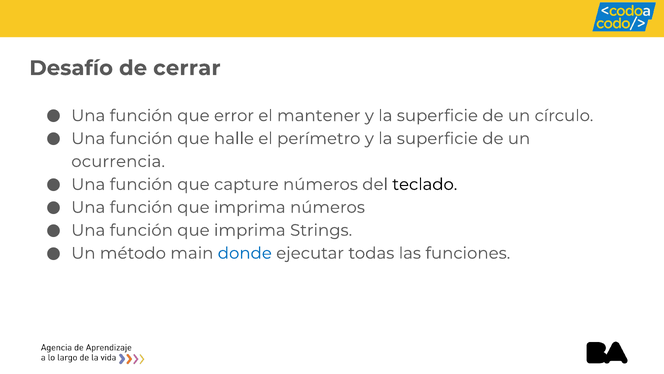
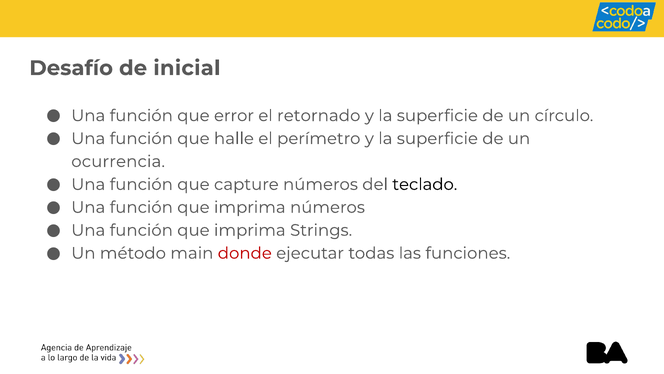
cerrar: cerrar -> inicial (187, 68)
mantener: mantener -> retornado (319, 116)
donde colour: blue -> red (245, 253)
